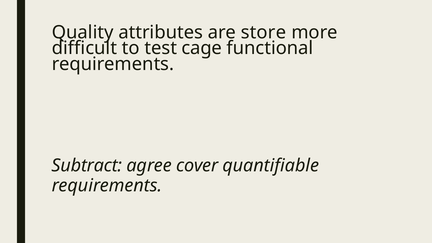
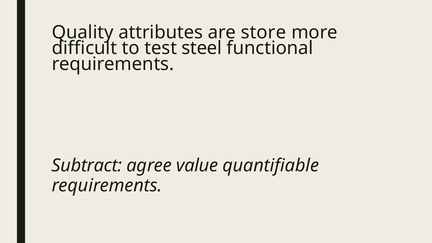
cage: cage -> steel (202, 48)
cover: cover -> value (197, 165)
